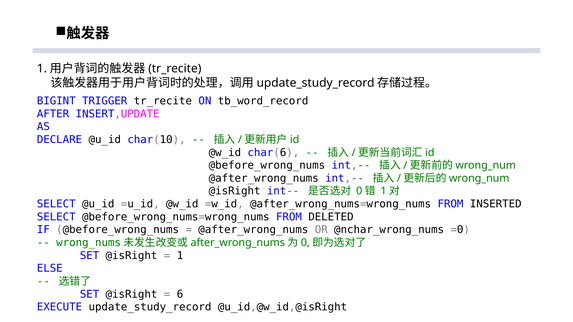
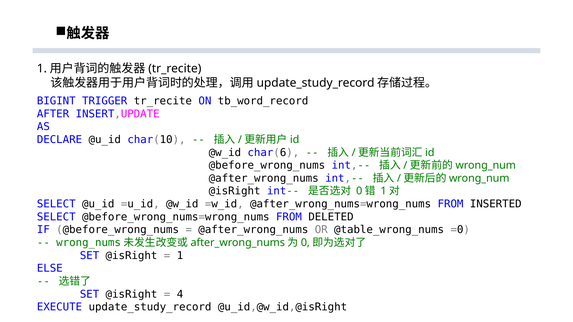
@nchar_wrong_nums: @nchar_wrong_nums -> @table_wrong_nums (389, 230)
6: 6 -> 4 (180, 294)
